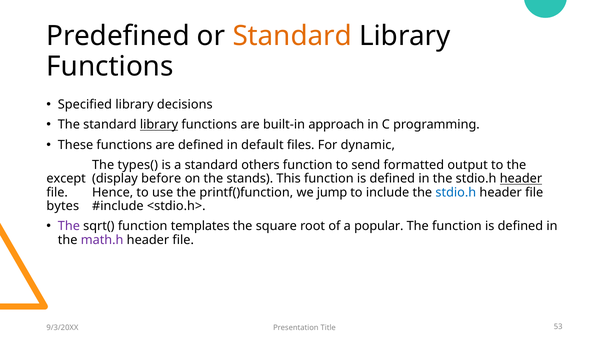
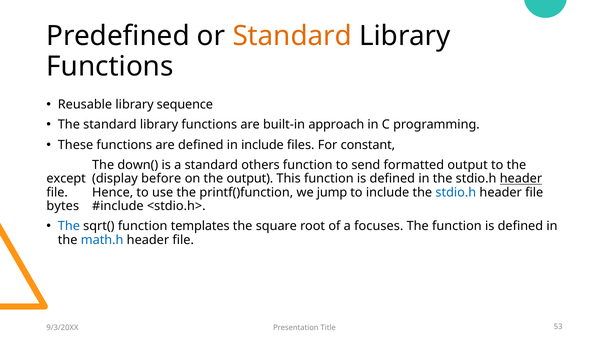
Specified: Specified -> Reusable (85, 105)
decisions: decisions -> sequence (185, 105)
library underline: present -> none (159, 125)
in default: default -> include (262, 145)
dynamic: dynamic -> constant (368, 145)
types(: types( -> down( (138, 165)
the stands: stands -> output (250, 178)
The colour: purple -> blue (69, 226)
popular: popular -> focuses (379, 226)
math.h colour: purple -> blue (102, 240)
